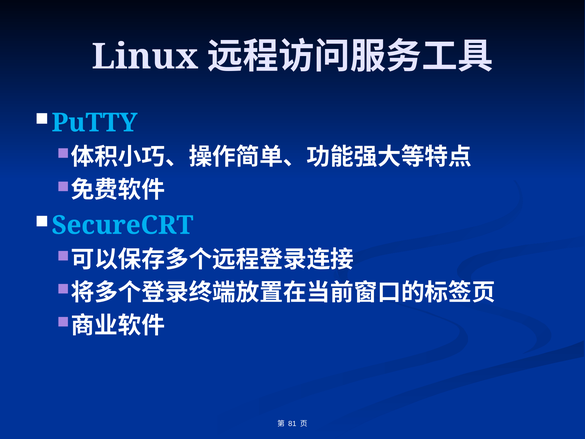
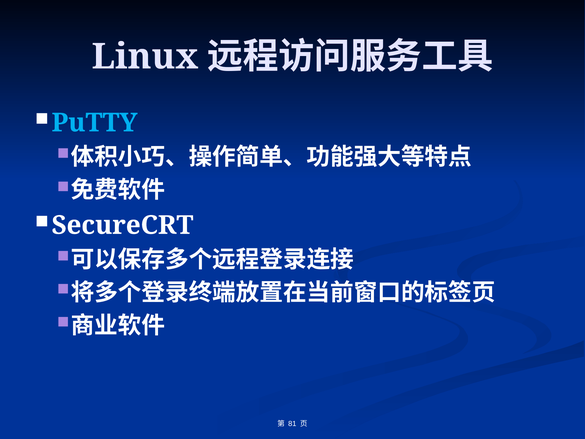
SecureCRT colour: light blue -> white (122, 225)
